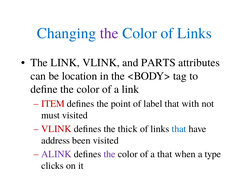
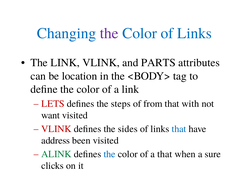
ITEM: ITEM -> LETS (53, 103)
point: point -> steps (121, 103)
label: label -> from (153, 103)
must: must -> want (51, 115)
thick: thick -> sides (128, 129)
ALINK colour: purple -> green (56, 154)
the colour: purple -> blue (110, 154)
type: type -> sure (213, 154)
